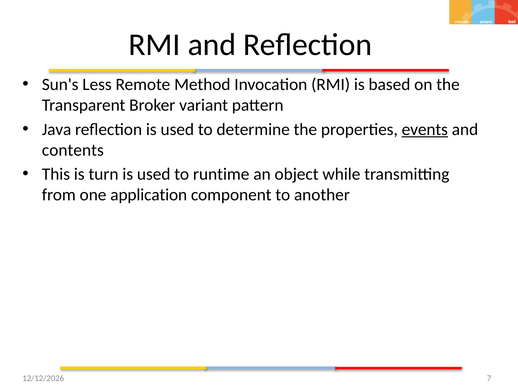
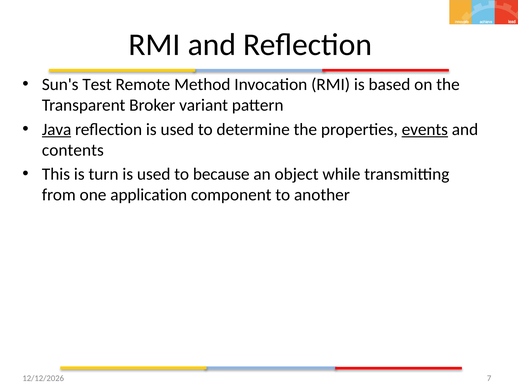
Less: Less -> Test (97, 85)
Java underline: none -> present (57, 130)
runtime: runtime -> because (221, 174)
